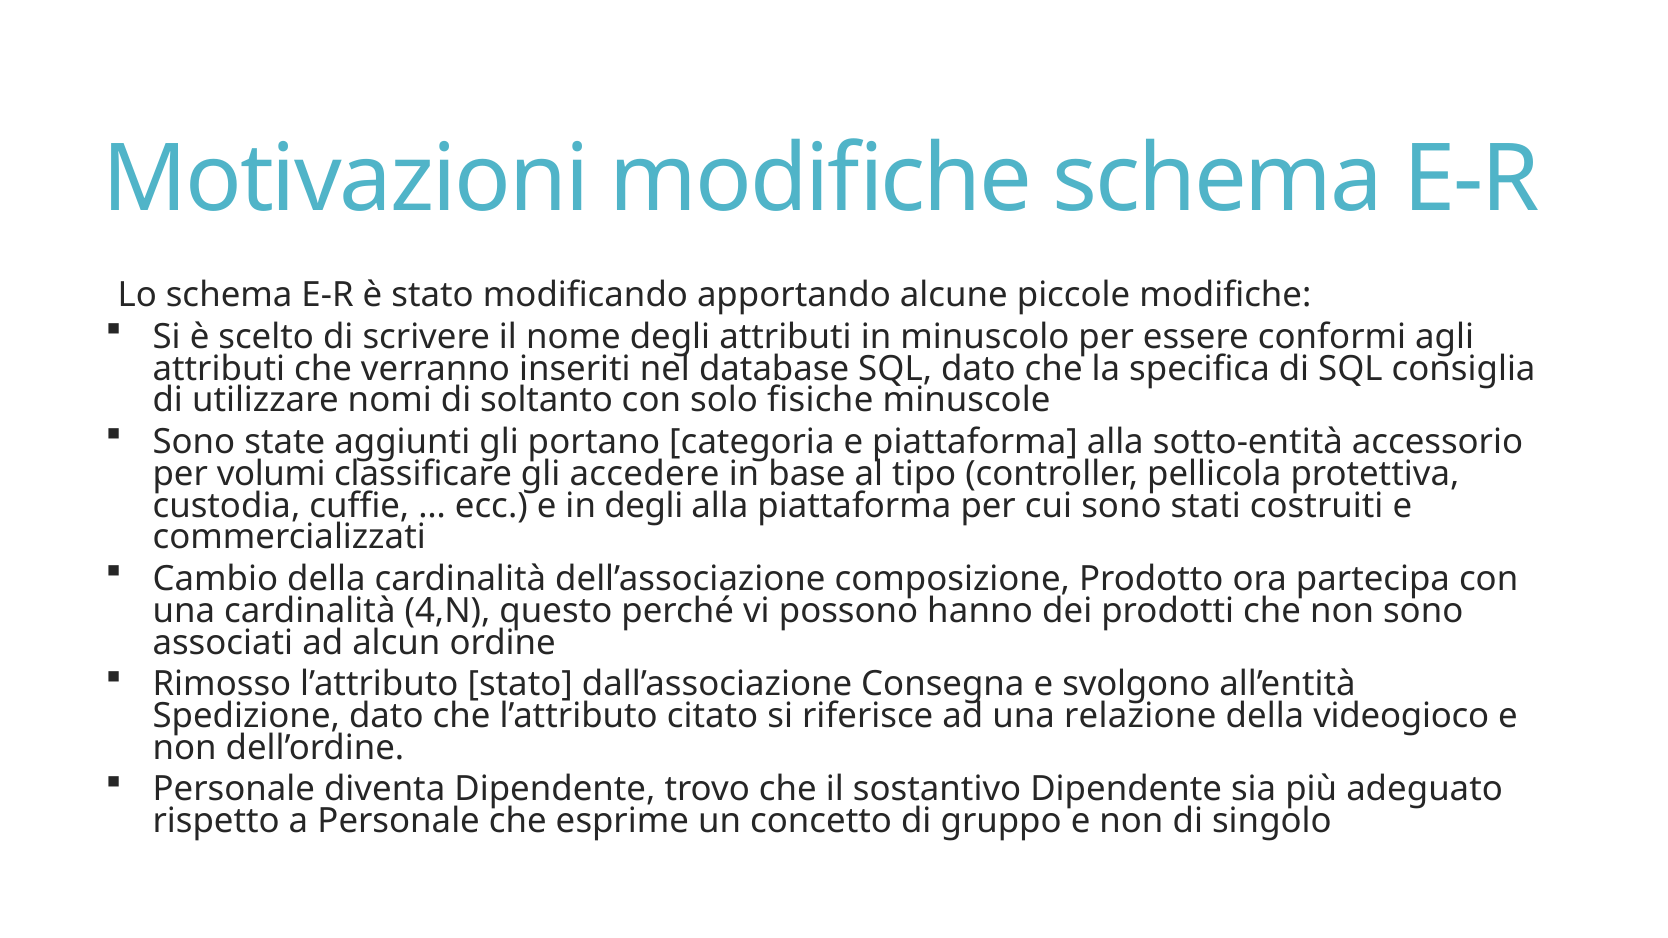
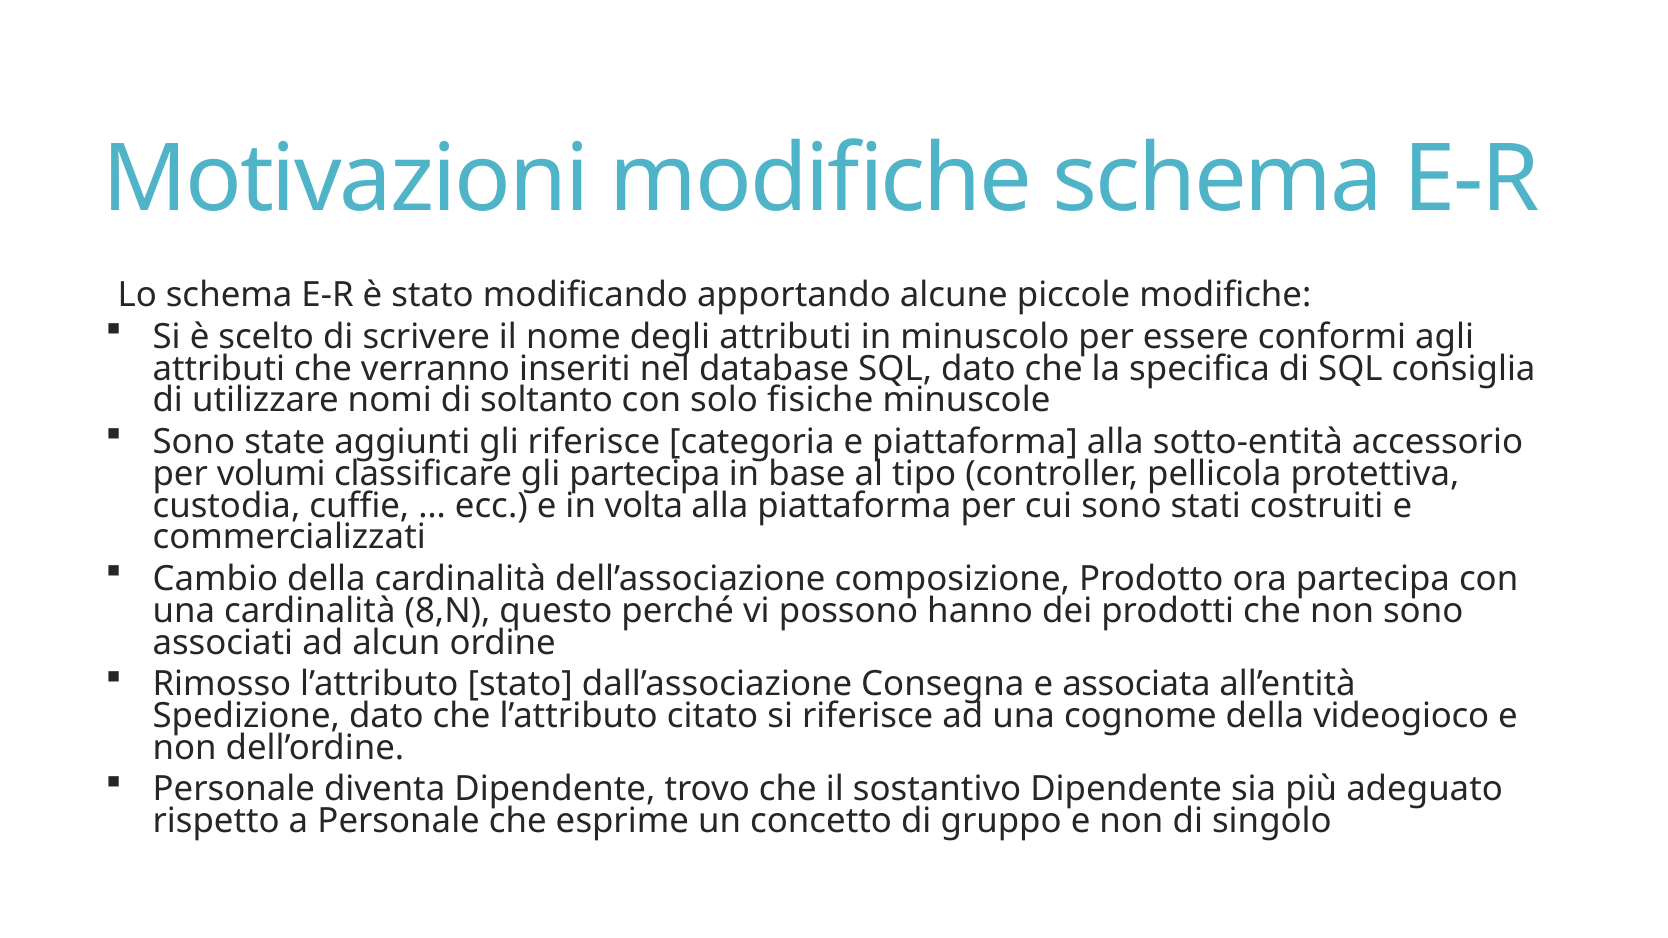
gli portano: portano -> riferisce (594, 442)
gli accedere: accedere -> partecipa (645, 474)
in degli: degli -> volta (644, 506)
4,N: 4,N -> 8,N (448, 611)
svolgono: svolgono -> associata (1136, 684)
relazione: relazione -> cognome (1140, 716)
